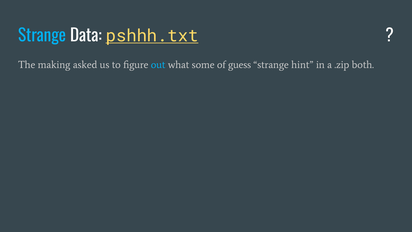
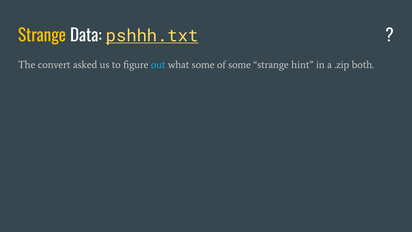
Strange colour: light blue -> yellow (42, 36)
making: making -> convert (54, 65)
of guess: guess -> some (240, 65)
